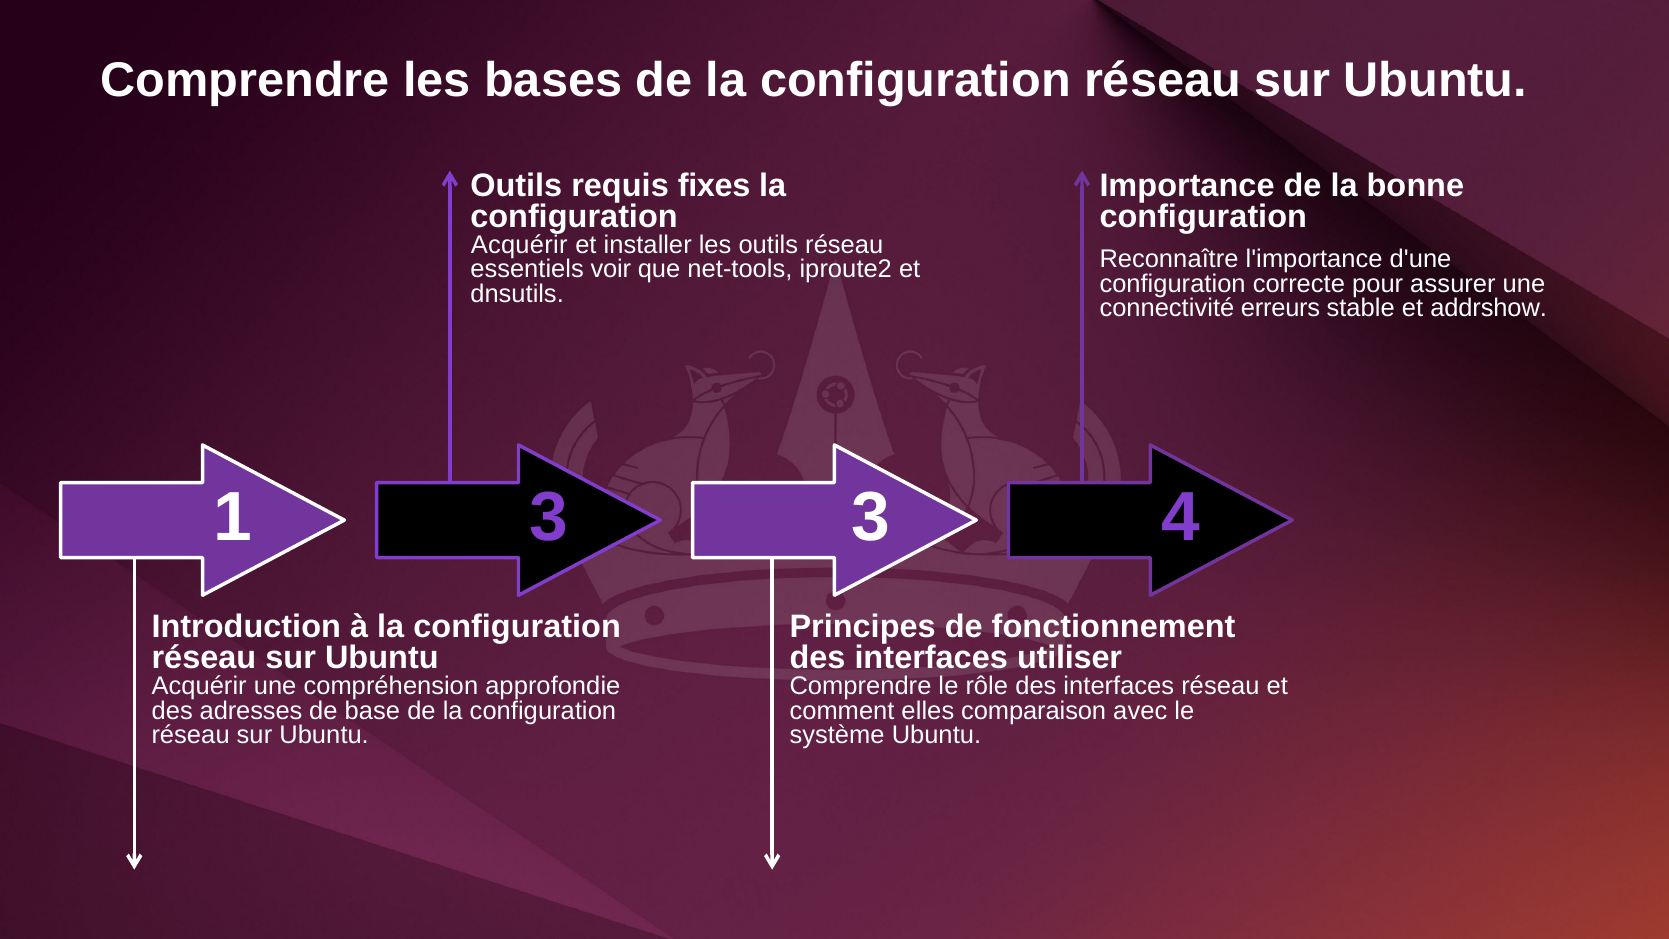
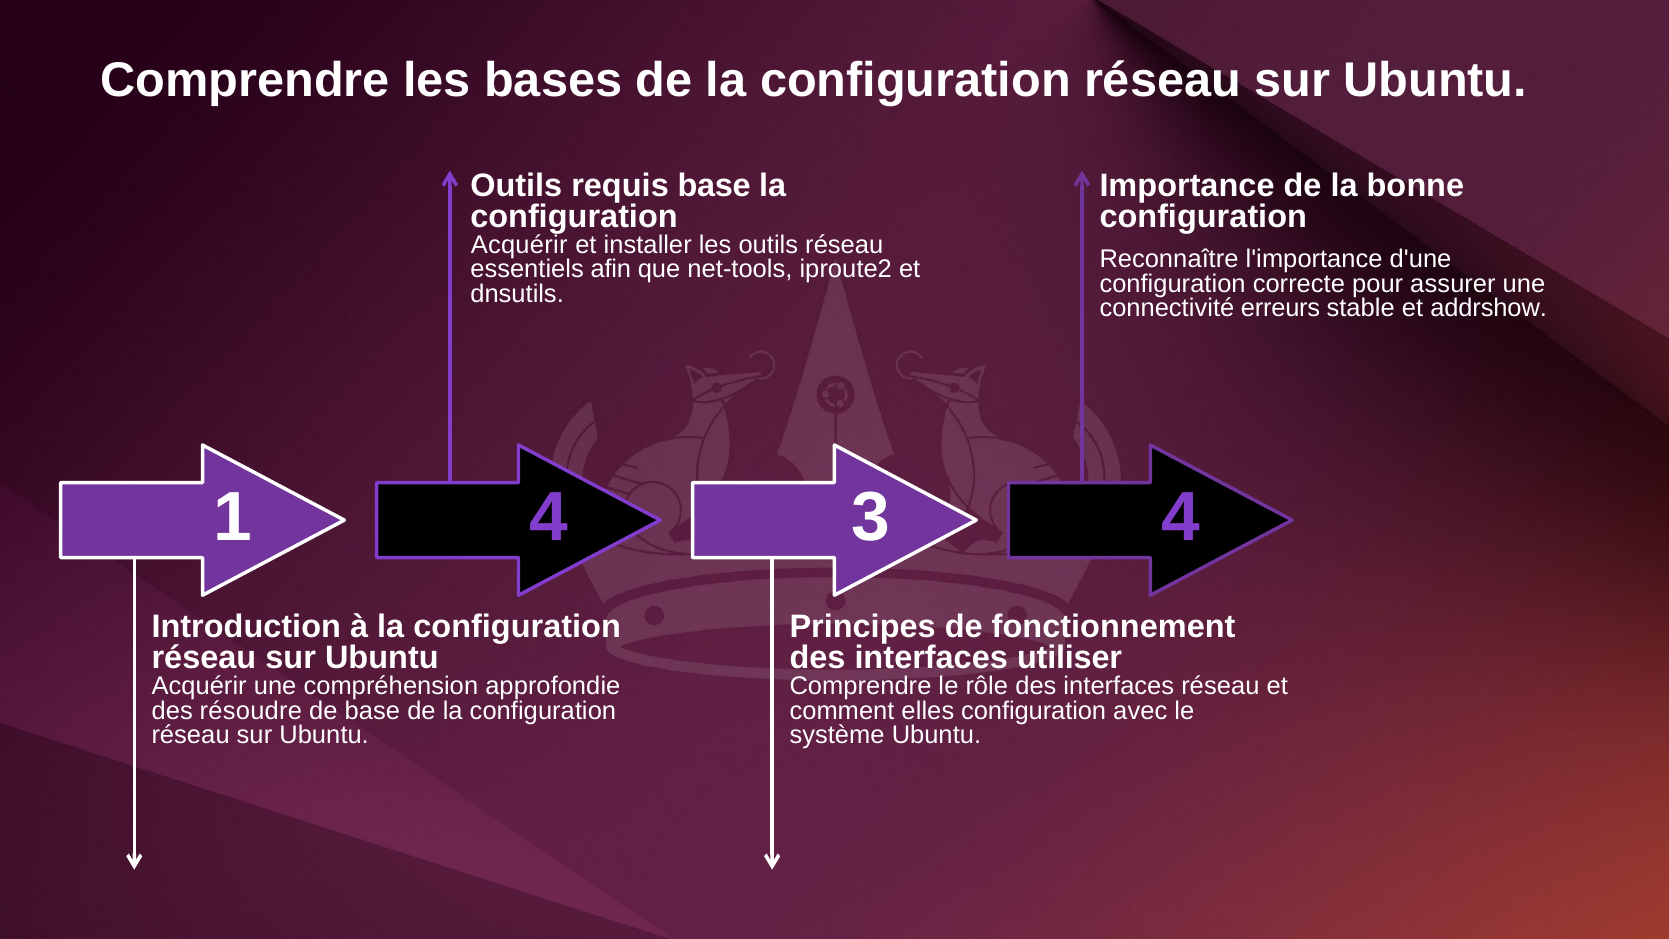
requis fixes: fixes -> base (714, 185)
voir: voir -> afin (611, 269)
1 3: 3 -> 4 (549, 518)
adresses: adresses -> résoudre (251, 711)
elles comparaison: comparaison -> configuration (1034, 711)
